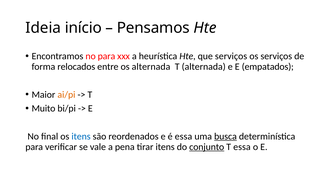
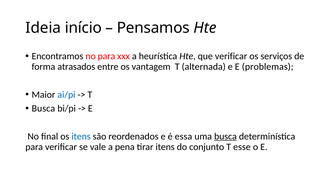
que serviços: serviços -> verificar (231, 56)
relocados: relocados -> atrasados (76, 67)
os alternada: alternada -> vantagem (151, 67)
empatados: empatados -> problemas (268, 67)
ai/pi colour: orange -> blue (66, 95)
Muito: Muito -> Busca (43, 109)
conjunto underline: present -> none (207, 147)
T essa: essa -> esse (242, 147)
